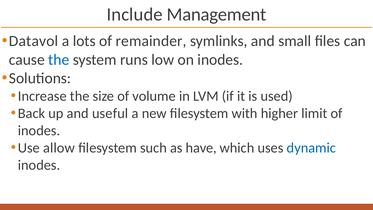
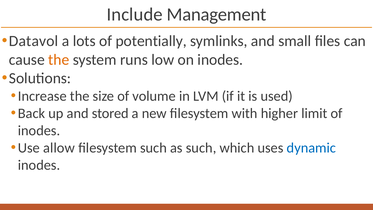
remainder: remainder -> potentially (151, 41)
the colour: blue -> orange (59, 60)
useful: useful -> stored (110, 113)
as have: have -> such (201, 148)
